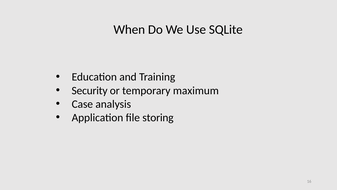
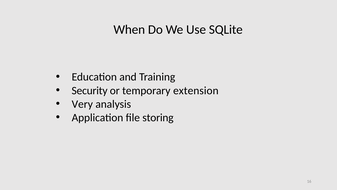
maximum: maximum -> extension (196, 90)
Case: Case -> Very (82, 104)
